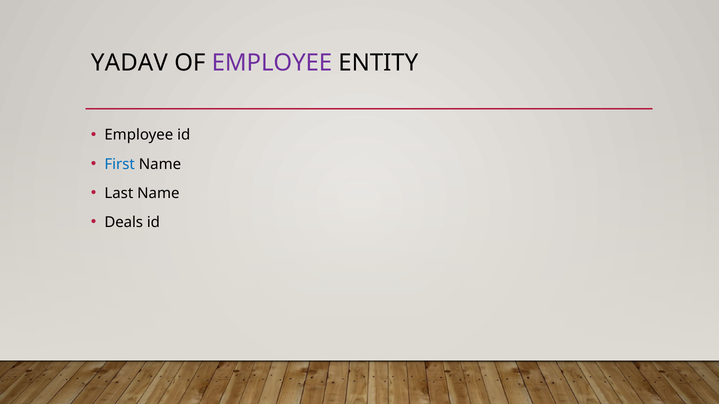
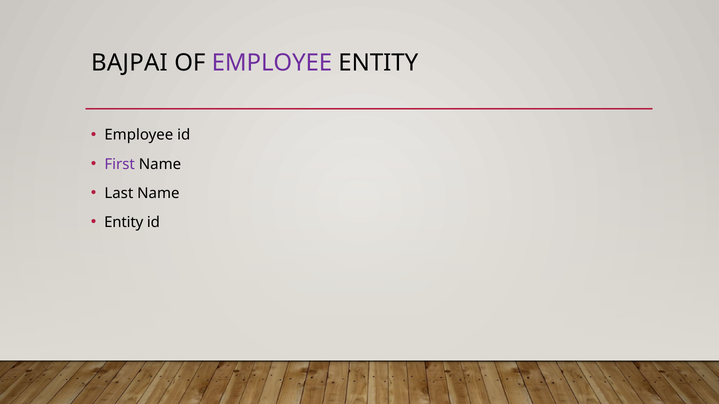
YADAV: YADAV -> BAJPAI (129, 63)
First colour: blue -> purple (120, 164)
Deals: Deals -> Entity (124, 222)
